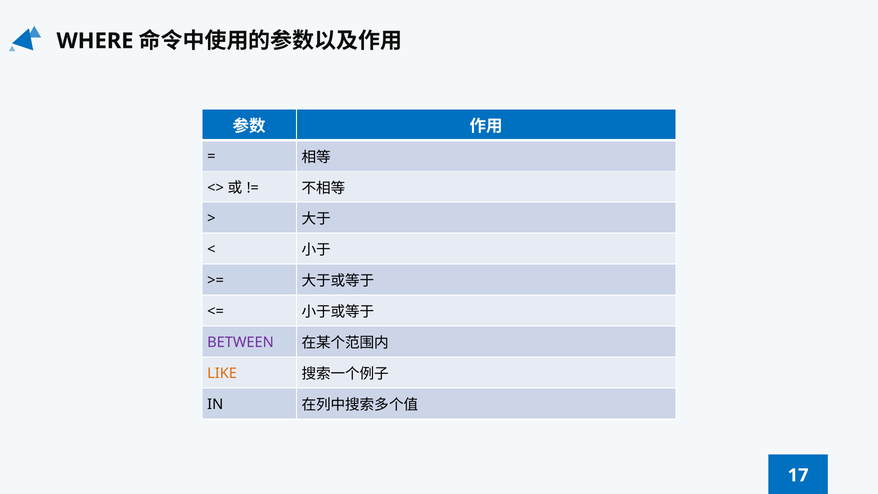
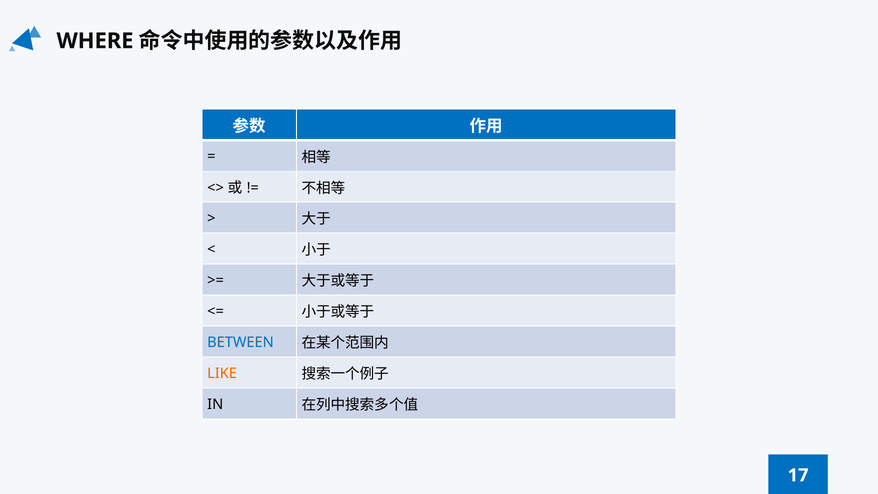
BETWEEN colour: purple -> blue (240, 342)
